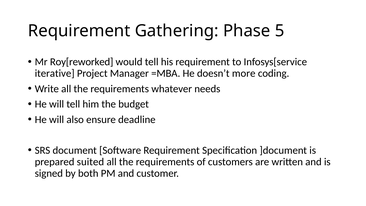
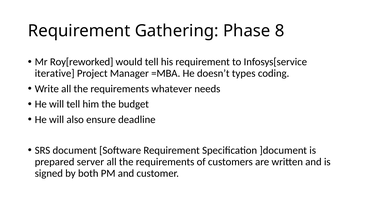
5: 5 -> 8 (280, 31)
more: more -> types (244, 73)
suited: suited -> server (90, 162)
